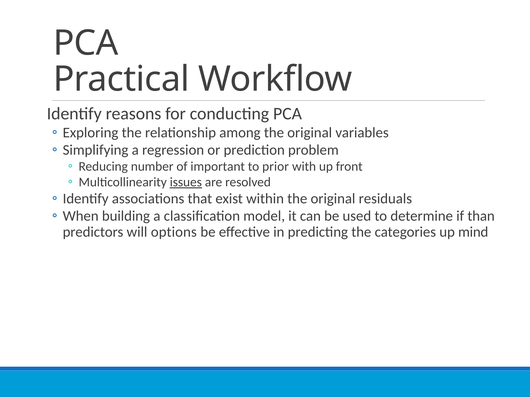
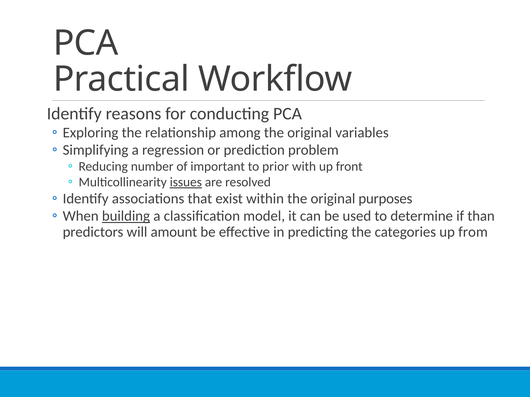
residuals: residuals -> purposes (385, 199)
building underline: none -> present (126, 216)
options: options -> amount (174, 232)
mind: mind -> from (473, 232)
